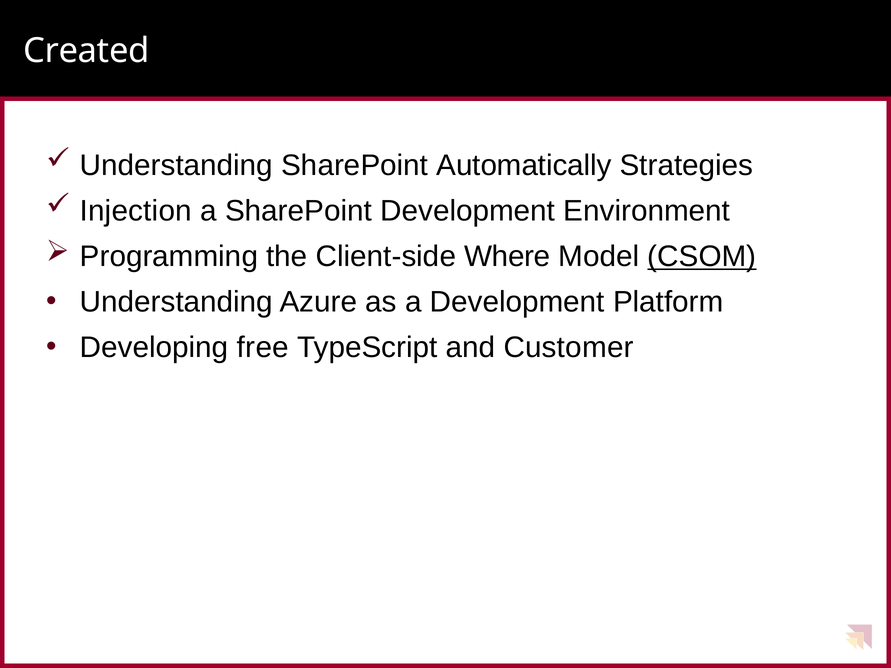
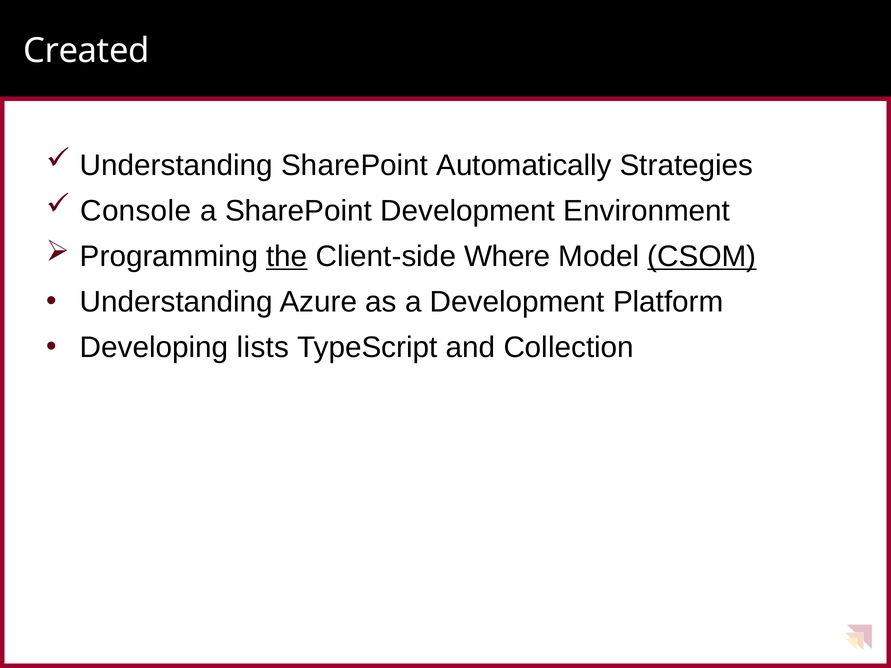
Injection: Injection -> Console (136, 211)
the underline: none -> present (287, 257)
free: free -> lists (263, 348)
Customer: Customer -> Collection (569, 348)
